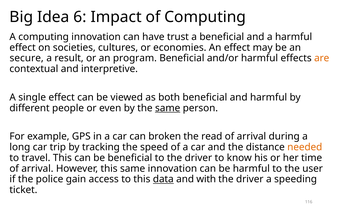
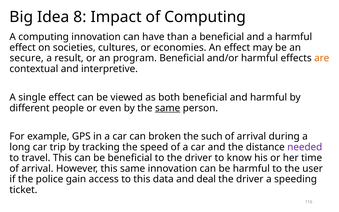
6: 6 -> 8 (80, 17)
trust: trust -> than (178, 37)
read: read -> such (212, 136)
needed colour: orange -> purple (305, 147)
data underline: present -> none (163, 179)
with: with -> deal (206, 179)
